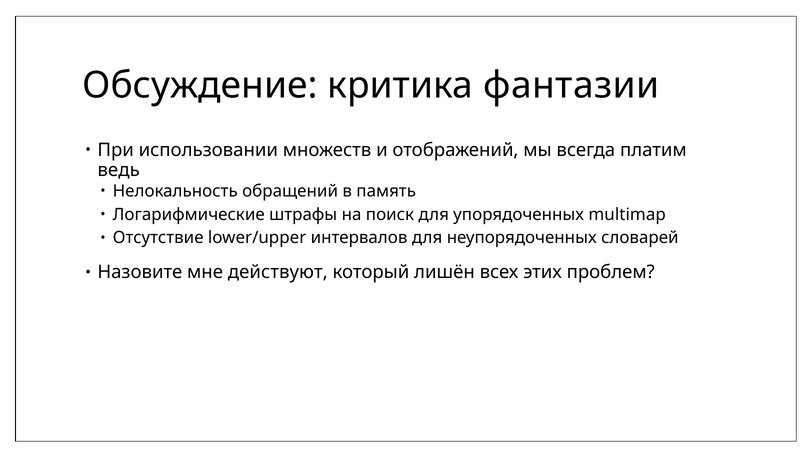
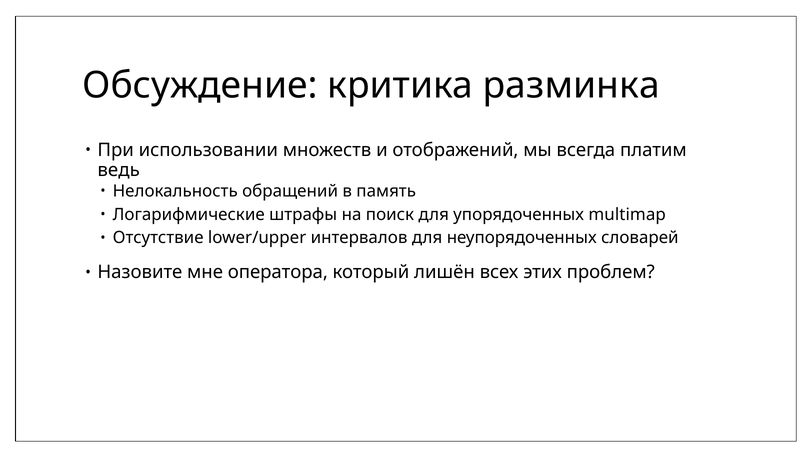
фантазии: фантазии -> разминка (571, 86)
действуют: действуют -> оператора (278, 272)
